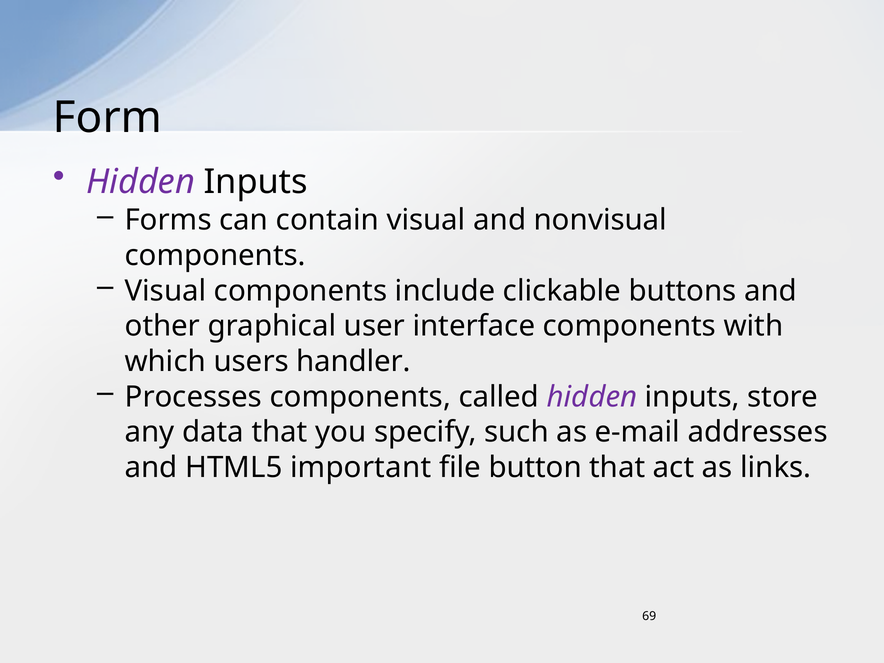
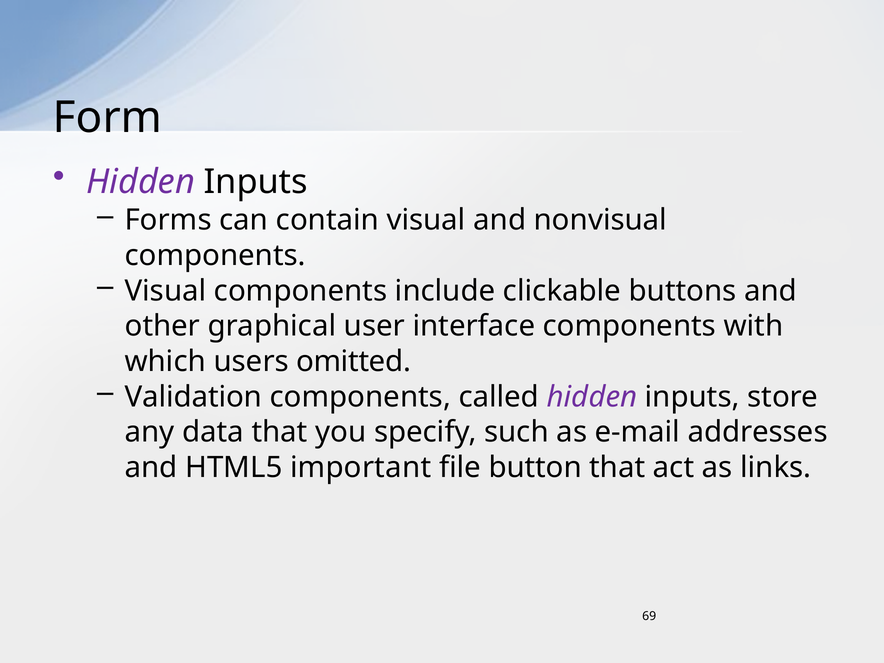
handler: handler -> omitted (354, 362)
Processes: Processes -> Validation (193, 397)
